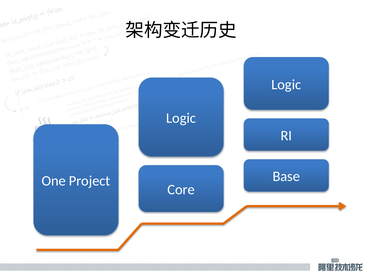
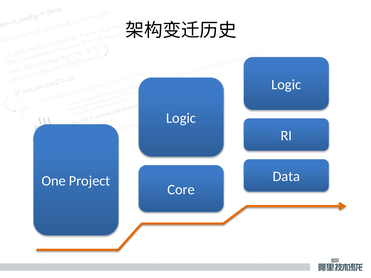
Base: Base -> Data (286, 177)
